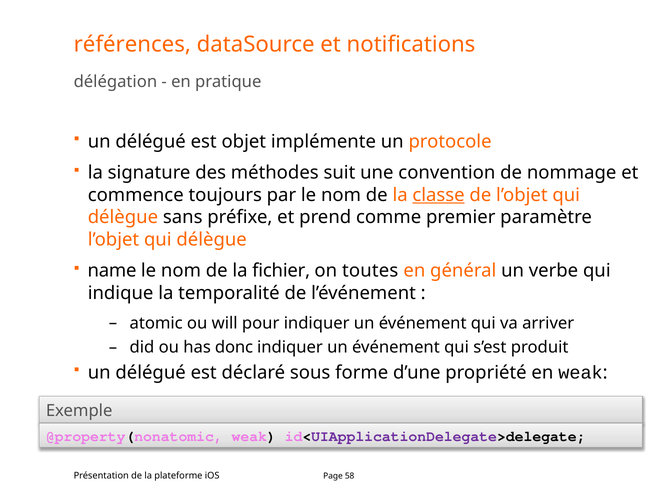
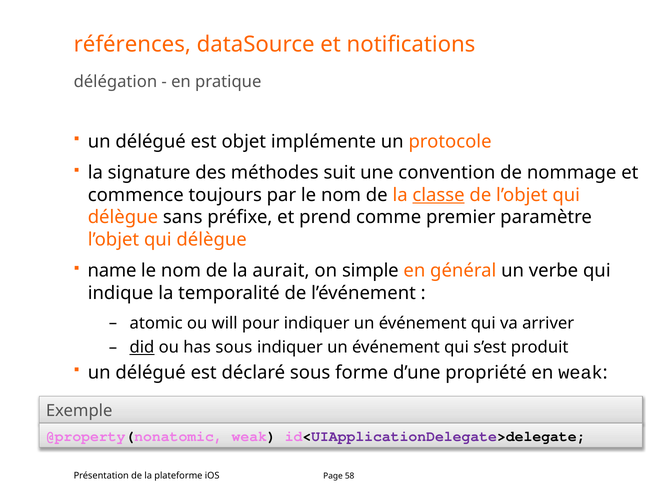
fichier: fichier -> aurait (281, 271)
toutes: toutes -> simple (370, 271)
did underline: none -> present (142, 348)
has donc: donc -> sous (234, 348)
